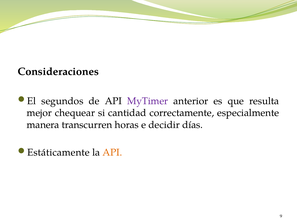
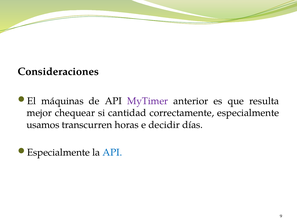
segundos: segundos -> máquinas (62, 101)
manera: manera -> usamos (43, 125)
Estáticamente: Estáticamente -> Especialmente (59, 152)
API colour: orange -> blue (112, 152)
